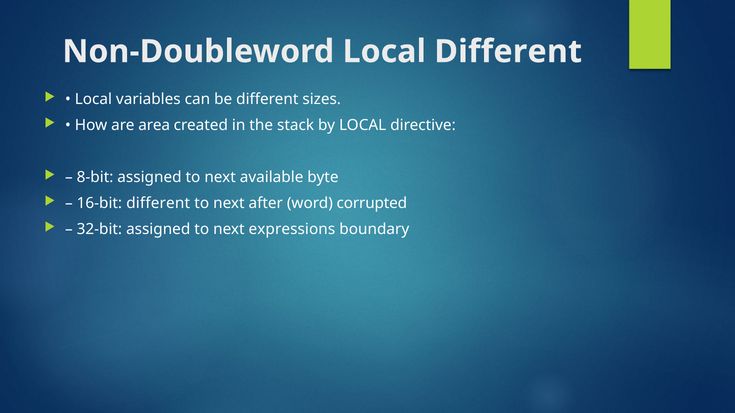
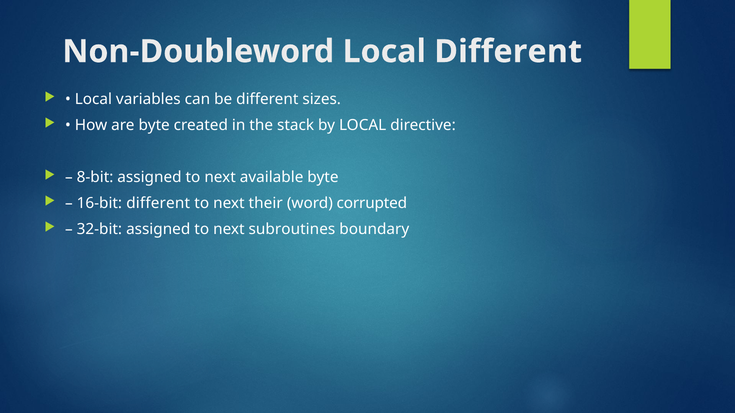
are area: area -> byte (154, 125)
after: after -> their (266, 203)
expressions: expressions -> subroutines (292, 230)
